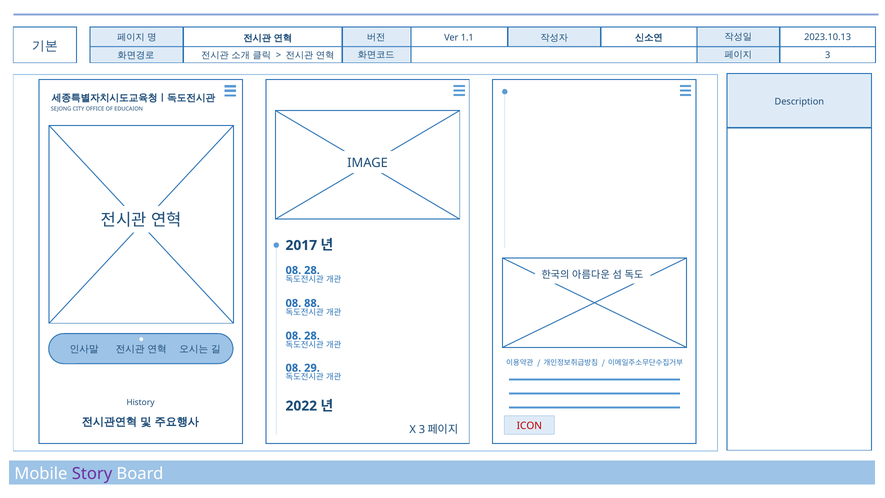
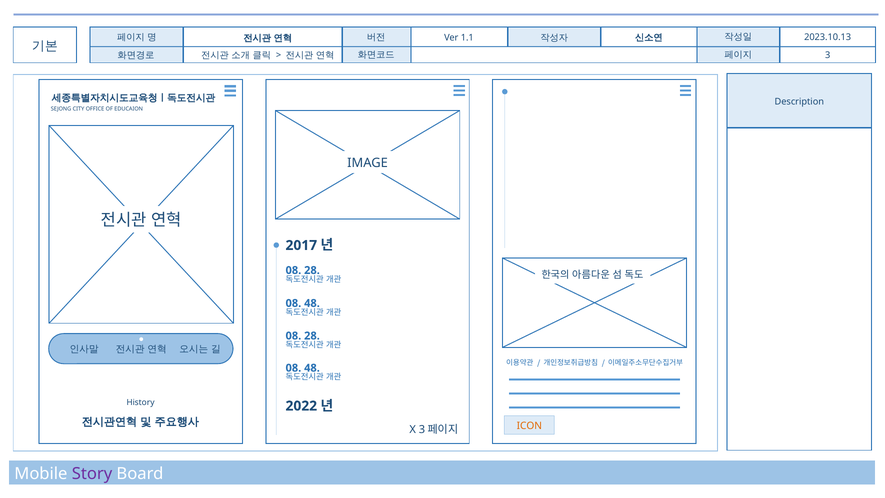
88: 88 -> 48 (312, 303)
29: 29 -> 48 (312, 368)
ICON colour: red -> orange (529, 426)
